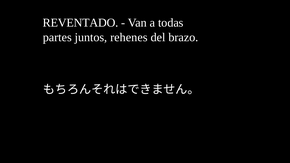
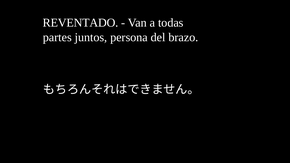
rehenes: rehenes -> persona (129, 37)
